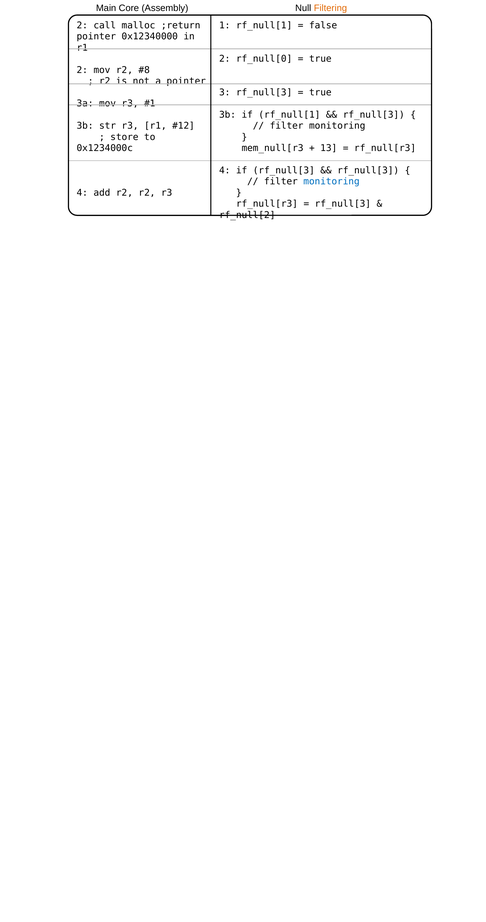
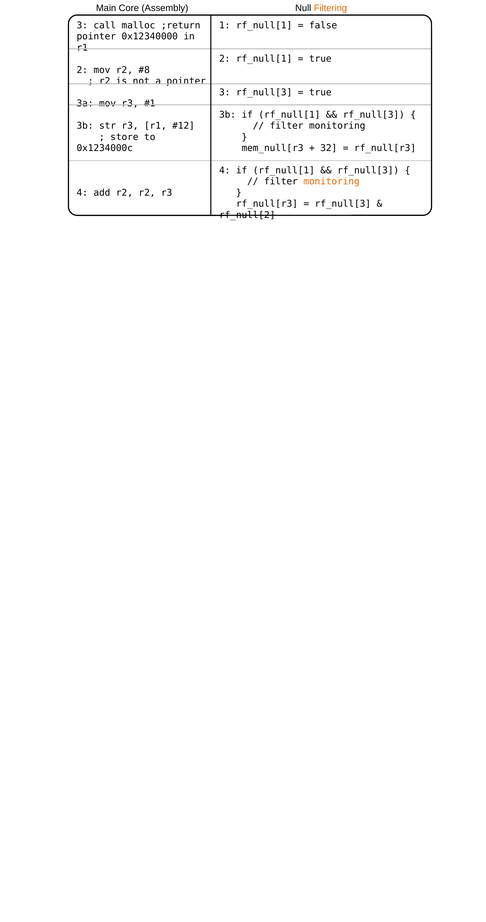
2: 2 -> 3 (82, 25)
2 rf_null[0: rf_null[0 -> rf_null[1 (264, 59)
13: 13 -> 32 (329, 148)
4 if rf_null[3: rf_null[3 -> rf_null[1 (284, 170)
monitoring colour: blue -> orange (332, 181)
